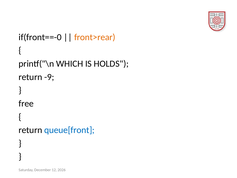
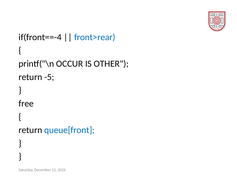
if(front==-0: if(front==-0 -> if(front==-4 (40, 37)
front>rear colour: orange -> blue (95, 37)
WHICH: WHICH -> OCCUR (70, 64)
HOLDS: HOLDS -> OTHER (111, 64)
-9: -9 -> -5 (49, 77)
